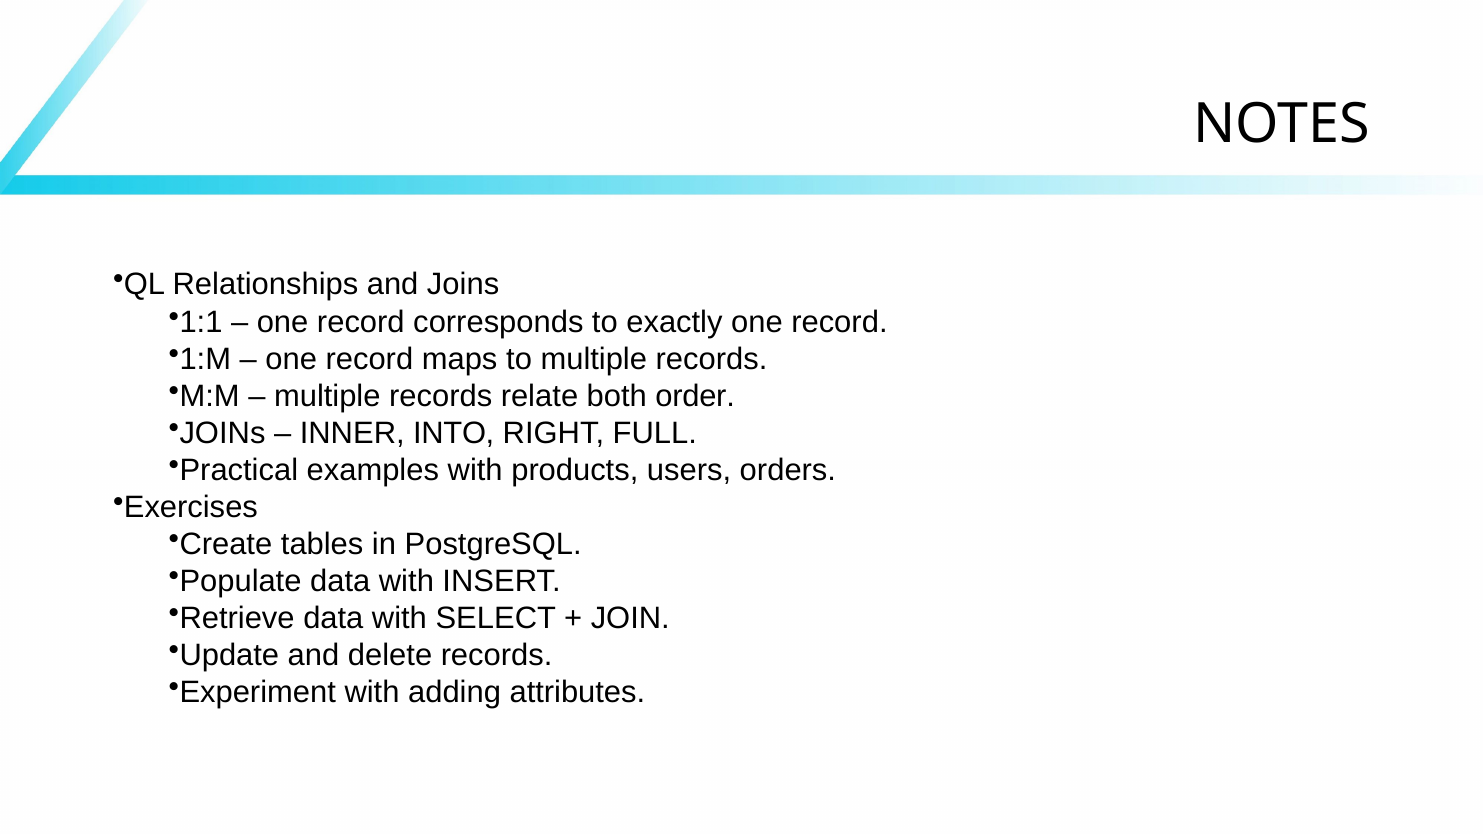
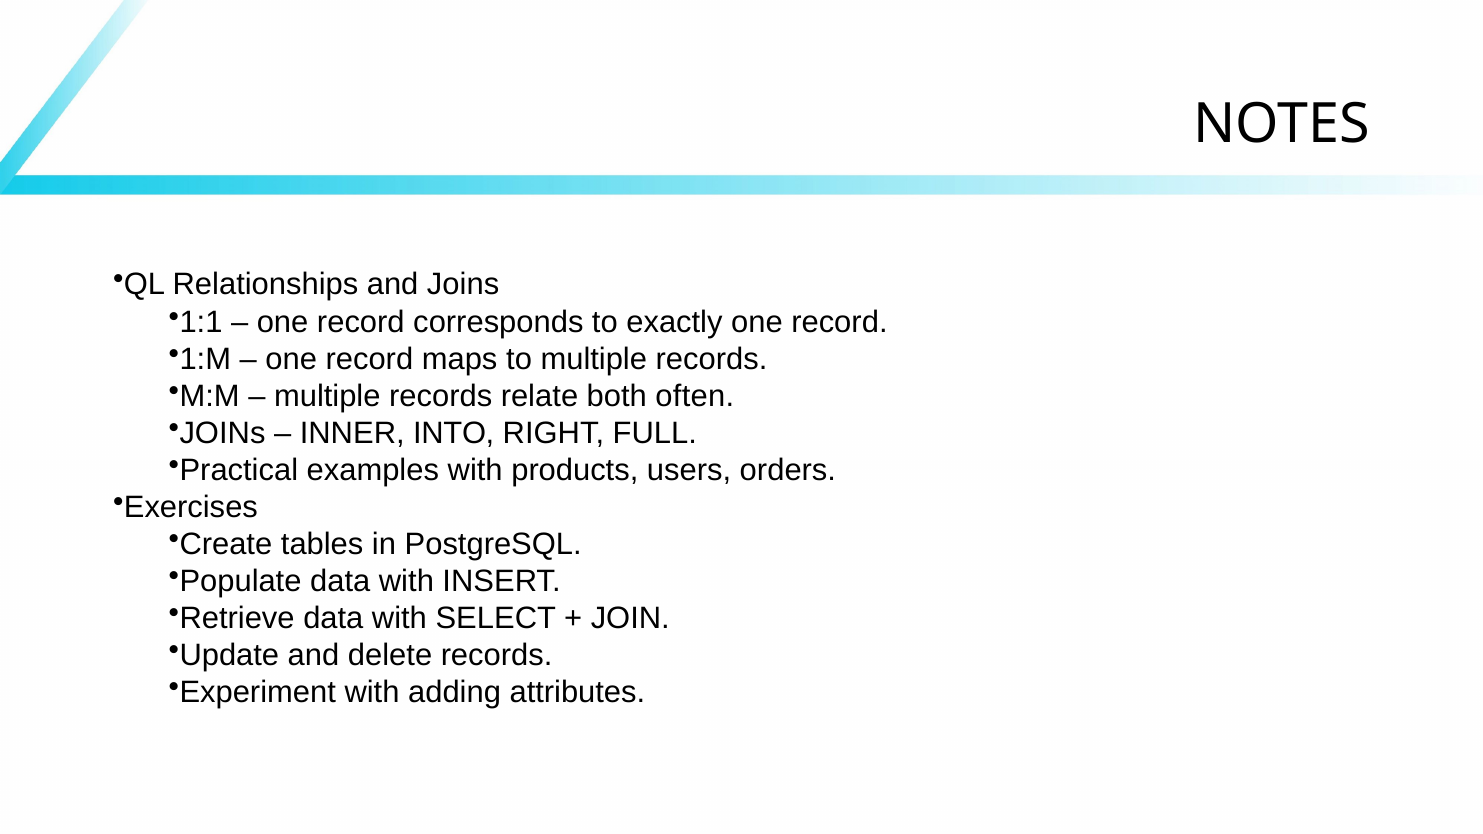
order: order -> often (695, 396)
